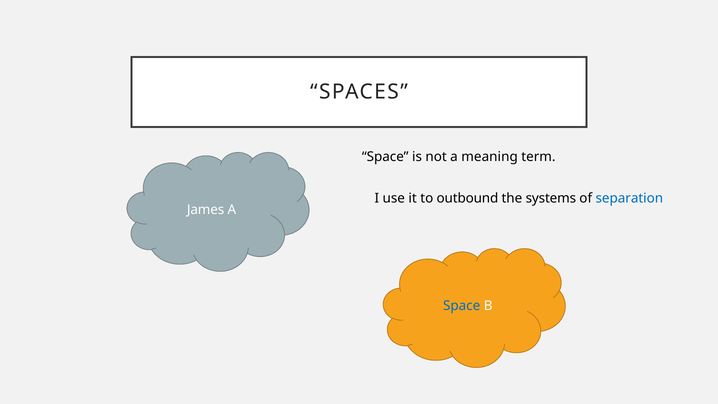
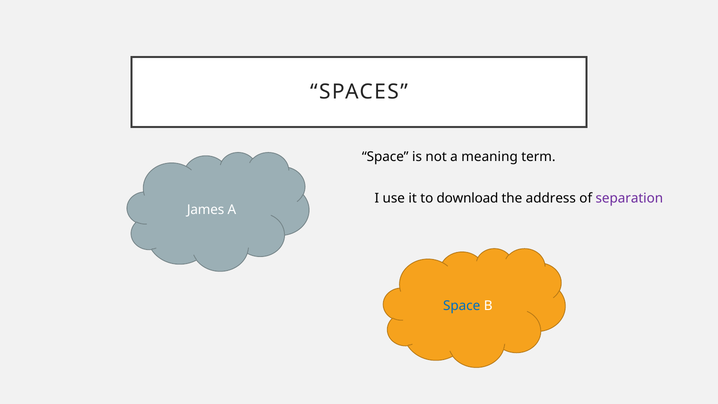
outbound: outbound -> download (467, 198)
systems: systems -> address (551, 198)
separation colour: blue -> purple (629, 198)
